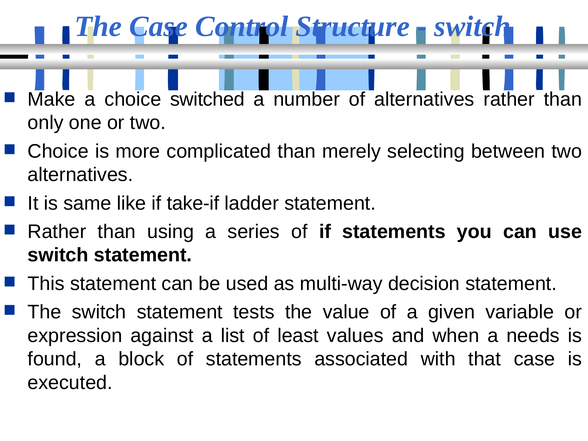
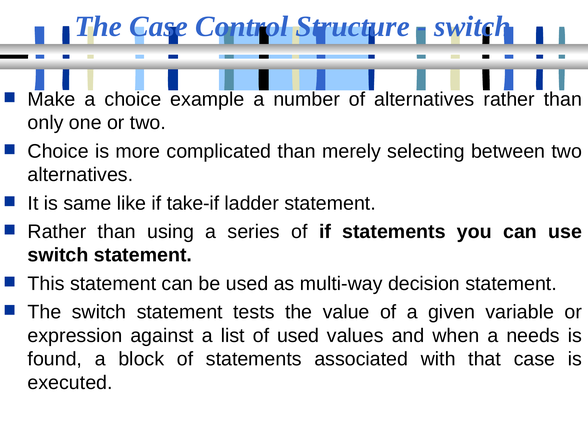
switched: switched -> example (207, 99)
of least: least -> used (298, 336)
